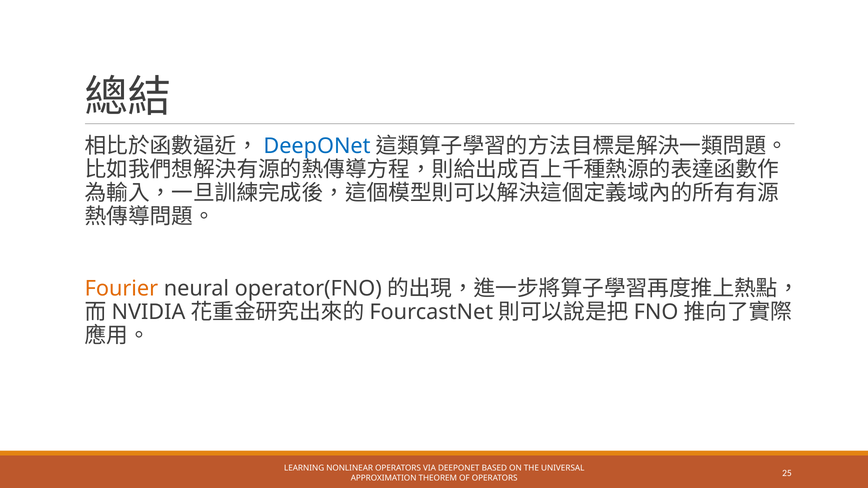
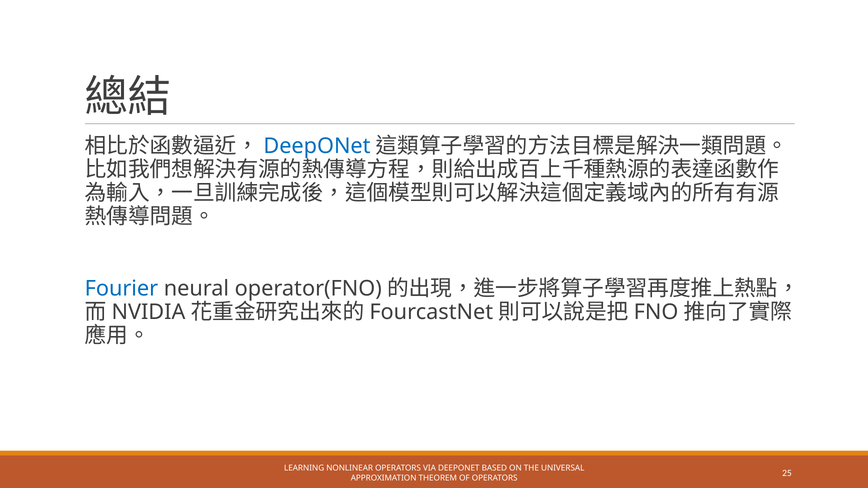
Fourier colour: orange -> blue (121, 289)
